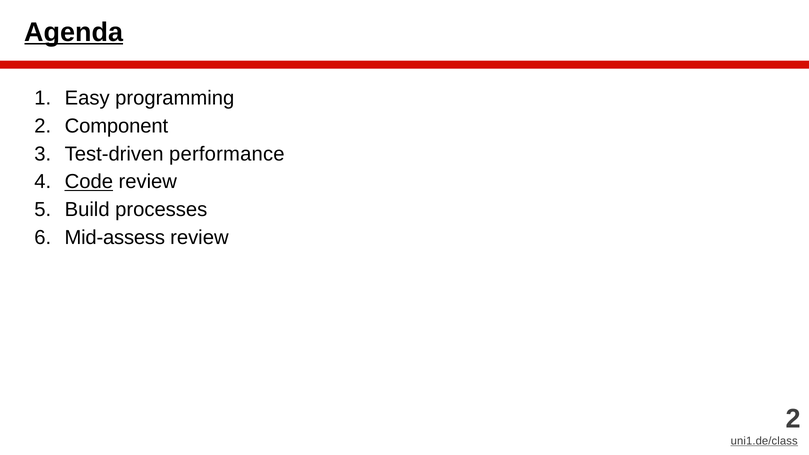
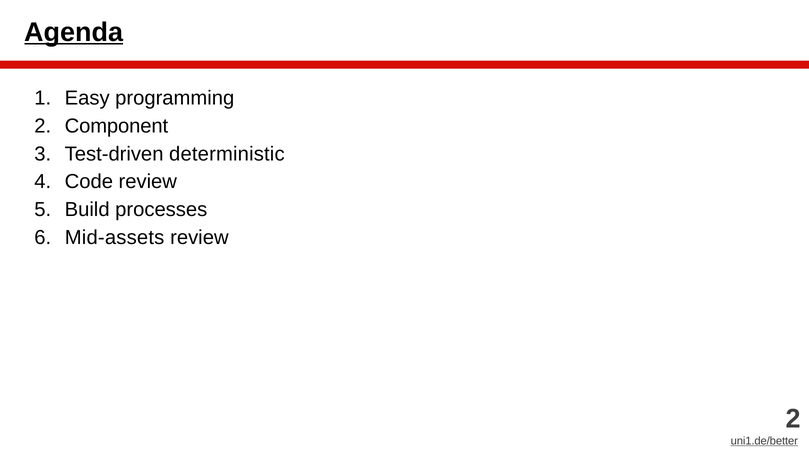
performance: performance -> deterministic (227, 154)
Code underline: present -> none (89, 182)
Mid-assess: Mid-assess -> Mid-assets (115, 238)
uni1.de/class: uni1.de/class -> uni1.de/better (764, 441)
